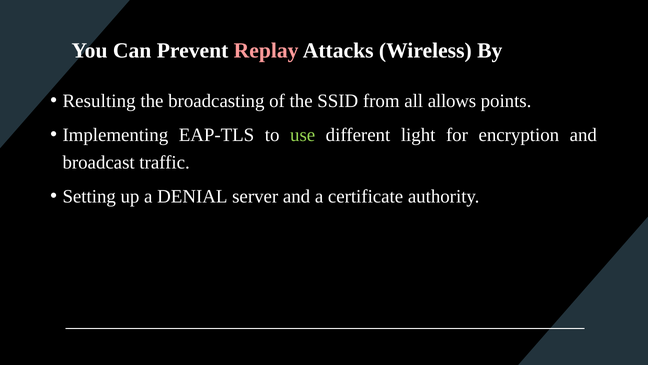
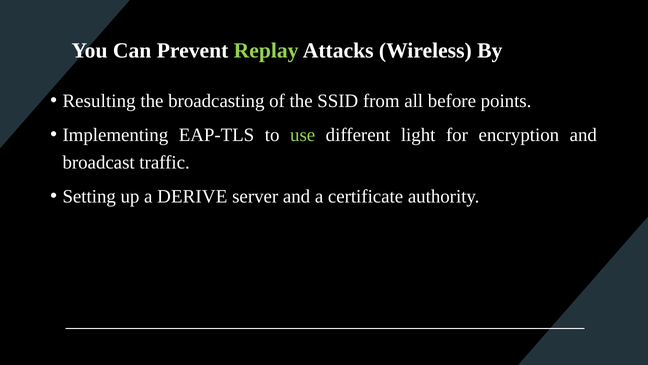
Replay colour: pink -> light green (266, 50)
allows: allows -> before (452, 101)
DENIAL: DENIAL -> DERIVE (192, 196)
